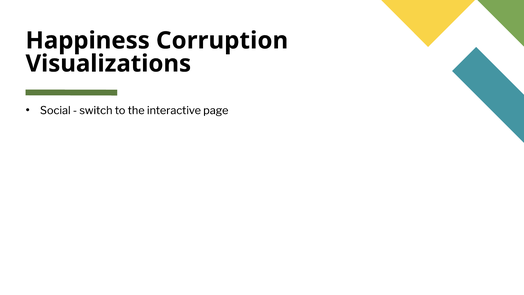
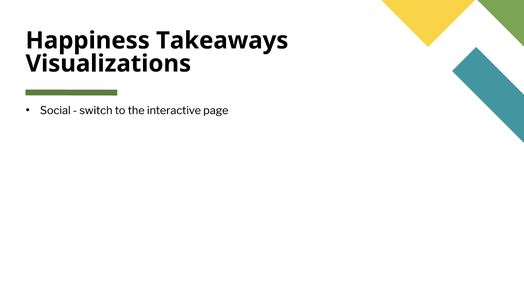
Corruption: Corruption -> Takeaways (222, 41)
